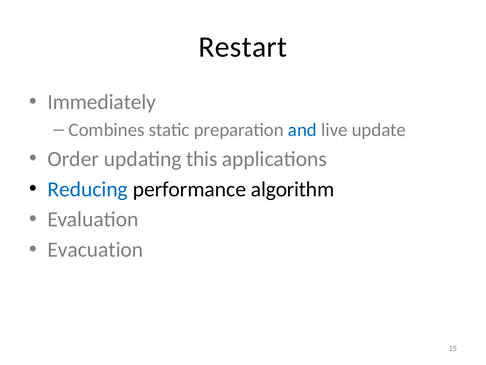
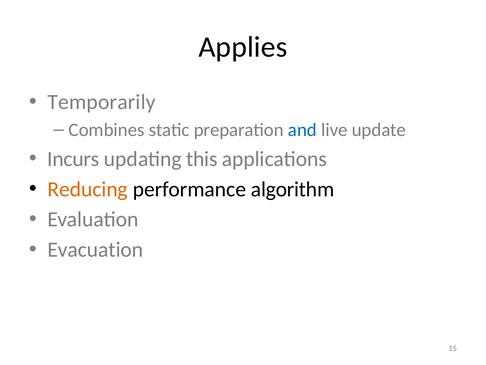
Restart: Restart -> Applies (243, 47)
Immediately: Immediately -> Temporarily (102, 102)
Order: Order -> Incurs (73, 159)
Reducing colour: blue -> orange (88, 189)
